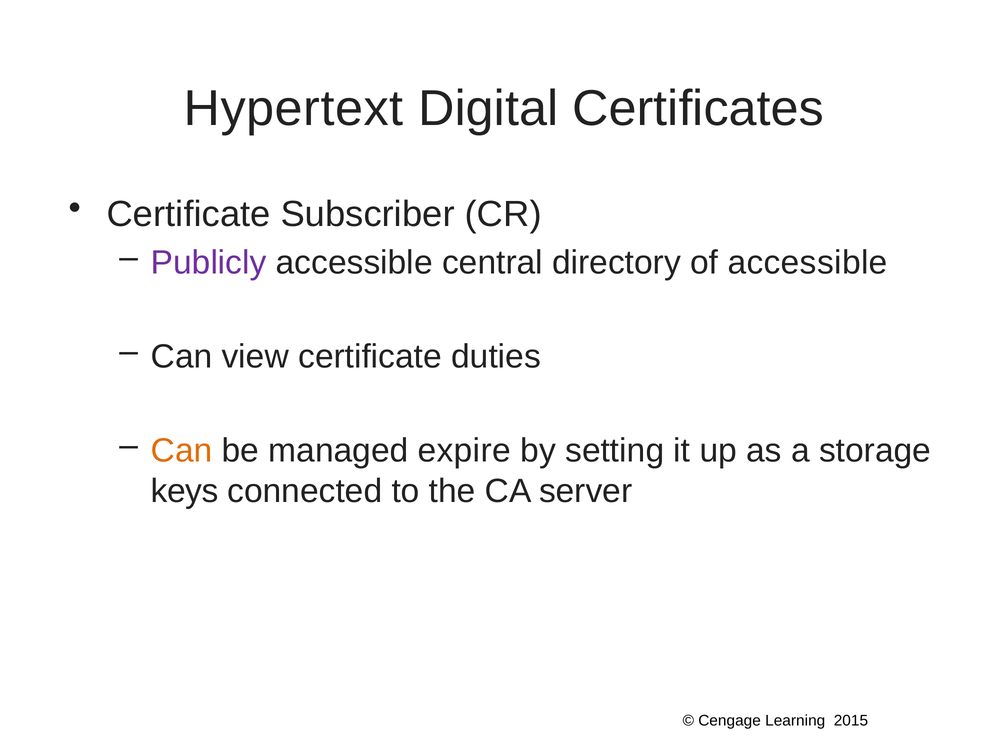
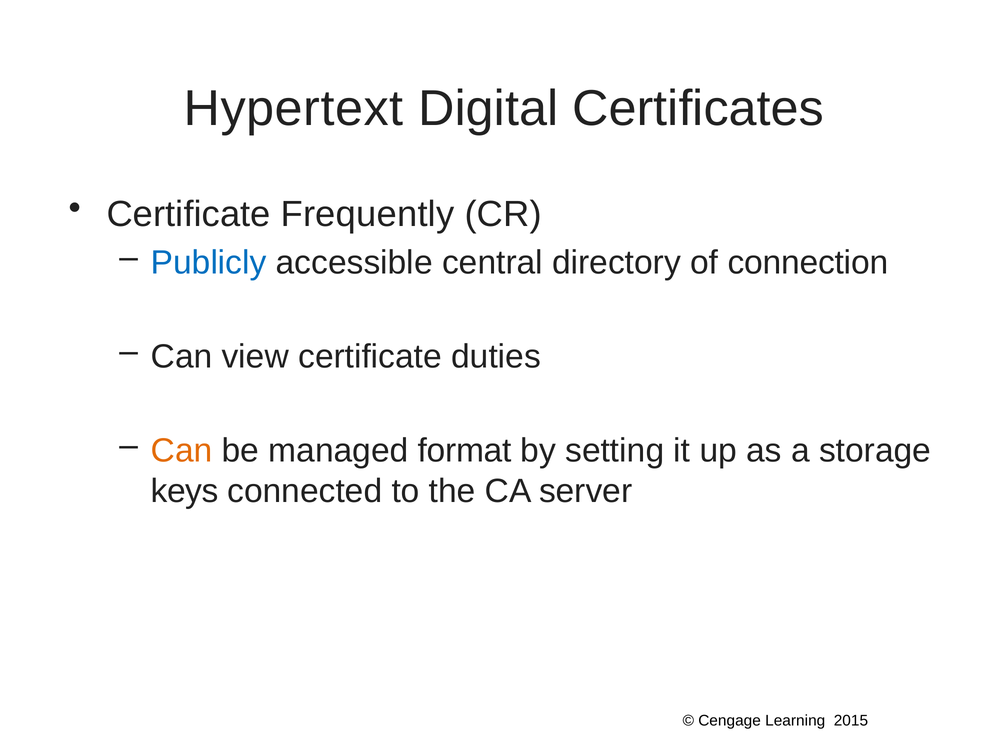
Subscriber: Subscriber -> Frequently (368, 214)
Publicly colour: purple -> blue (209, 263)
of accessible: accessible -> connection (808, 263)
expire: expire -> format (465, 451)
